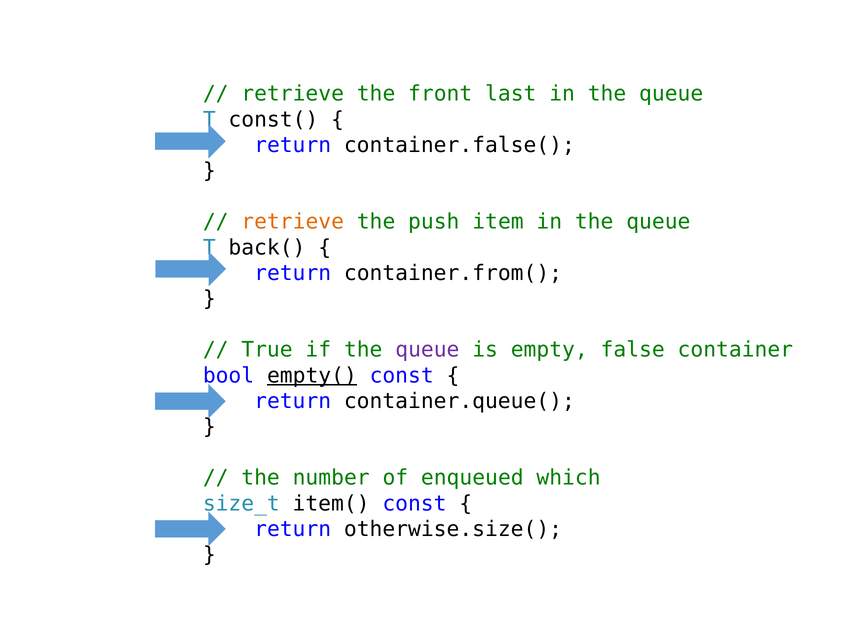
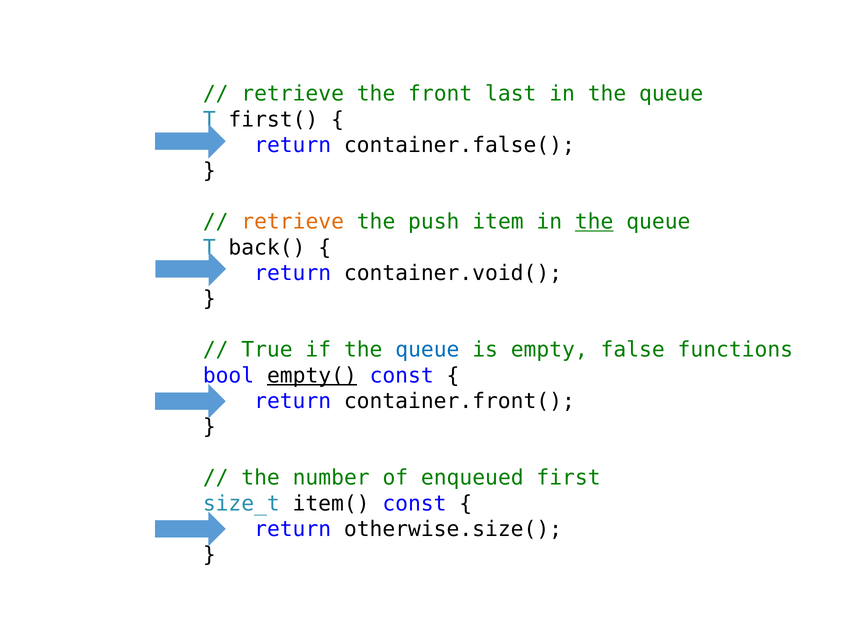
const(: const( -> first( (273, 119)
the underline: none -> present (594, 222)
container.from(: container.from( -> container.void( (453, 273)
queue colour: purple -> blue (427, 350)
container: container -> functions (735, 350)
container.queue(: container.queue( -> container.front( (459, 401)
which: which -> first (569, 478)
